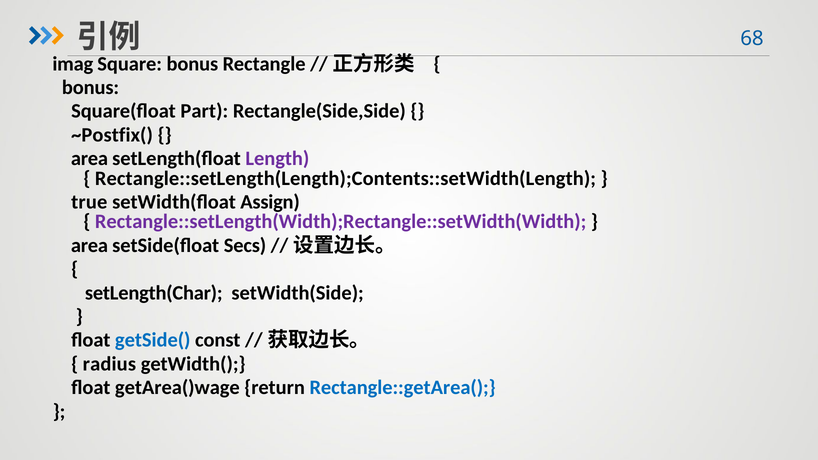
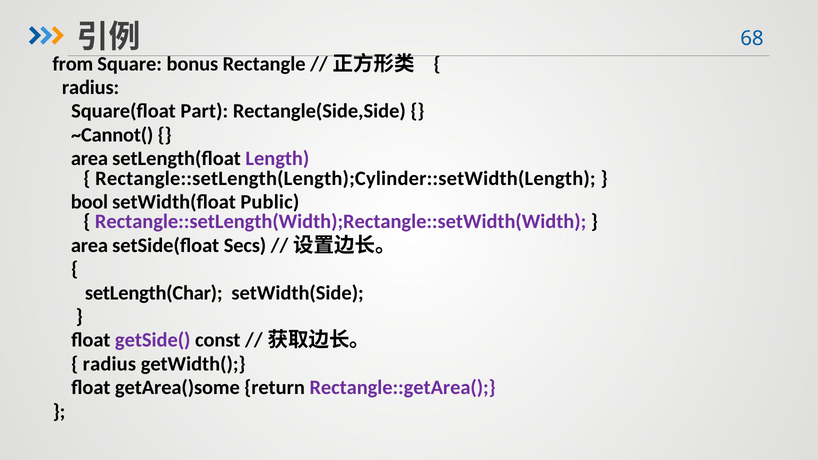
imag: imag -> from (73, 64)
bonus: bonus -> radius (91, 88)
~Postfix(: ~Postfix( -> ~Cannot( (112, 135)
Rectangle::setLength(Length);Contents::setWidth(Length: Rectangle::setLength(Length);Contents::setWidth(Length -> Rectangle::setLength(Length);Cylinder::setWidth(Length (345, 178)
true: true -> bool (89, 202)
Assign: Assign -> Public (270, 202)
getSide( colour: blue -> purple (153, 340)
getArea()wage: getArea()wage -> getArea()some (177, 388)
Rectangle::getArea( colour: blue -> purple (403, 388)
